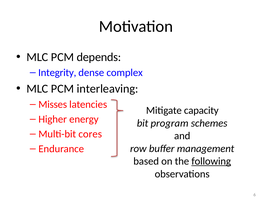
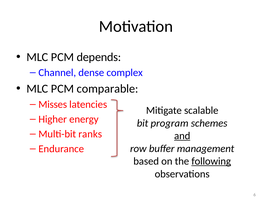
Integrity: Integrity -> Channel (57, 73)
interleaving: interleaving -> comparable (108, 89)
capacity: capacity -> scalable (201, 110)
cores: cores -> ranks (90, 134)
and underline: none -> present (182, 136)
